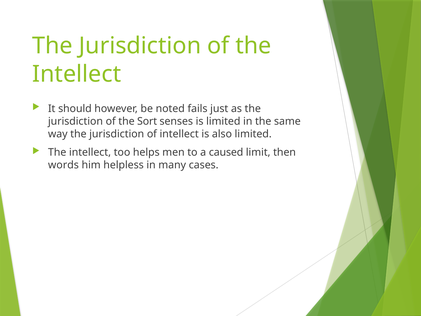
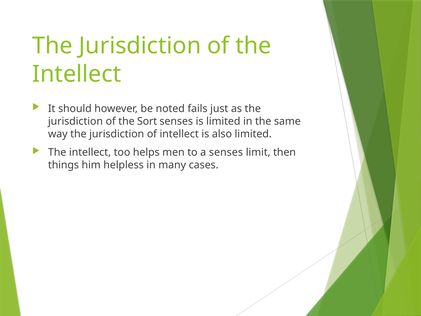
a caused: caused -> senses (226, 152)
words: words -> things (64, 165)
